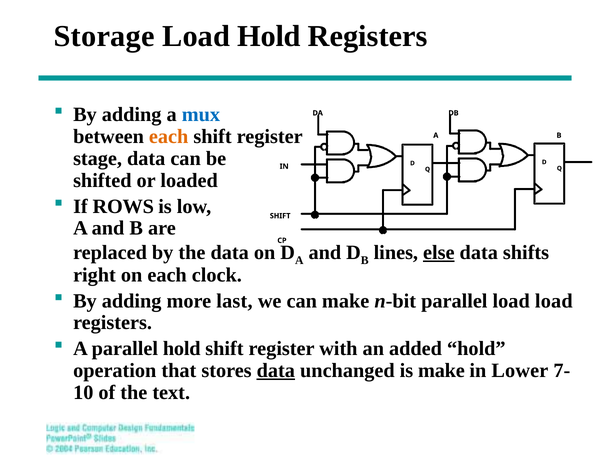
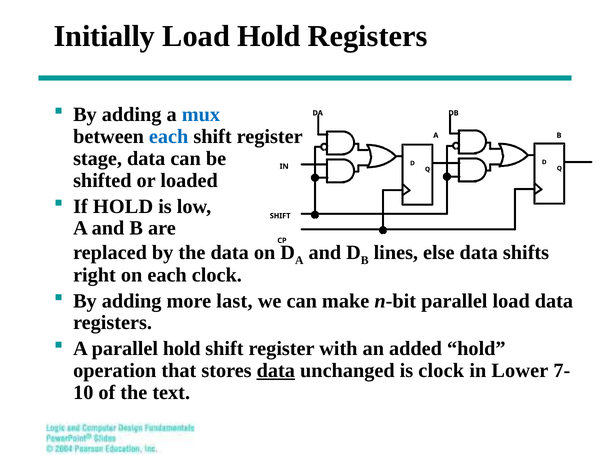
Storage: Storage -> Initially (104, 36)
each colour: orange -> blue (169, 137)
If ROWS: ROWS -> HOLD (123, 206)
else underline: present -> none (439, 252)
load load: load -> data (554, 301)
is make: make -> clock (441, 371)
